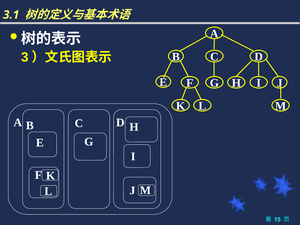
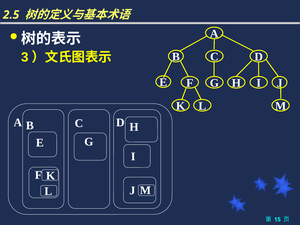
3.1: 3.1 -> 2.5 (11, 15)
